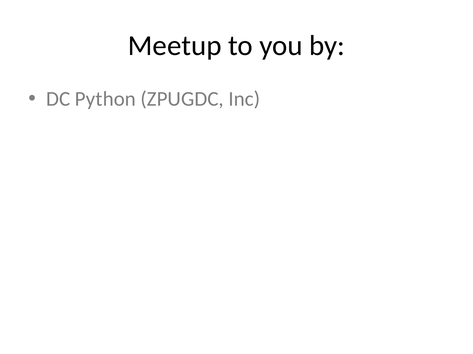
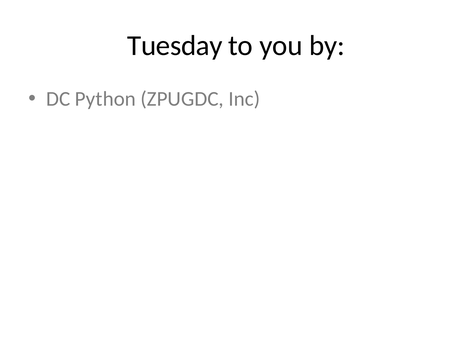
Meetup: Meetup -> Tuesday (175, 46)
